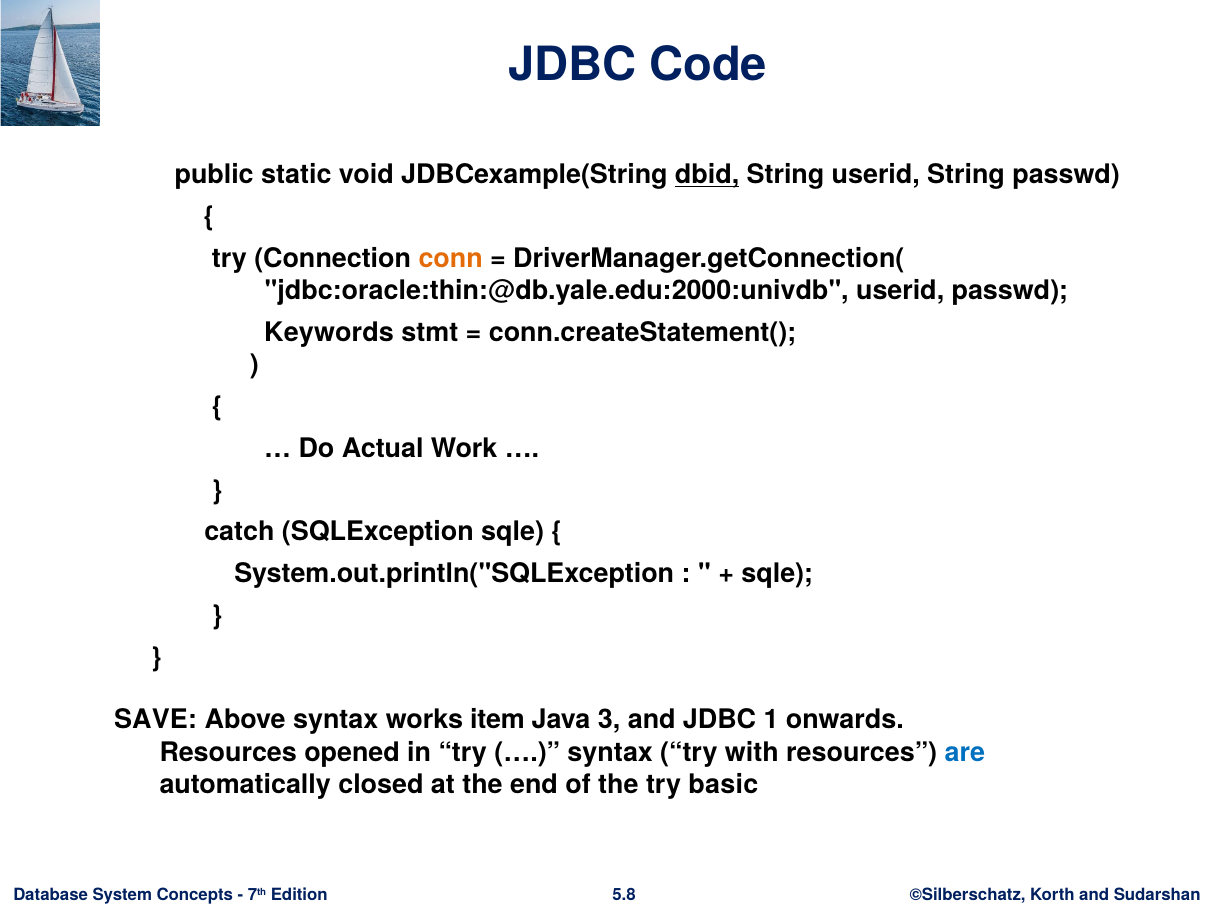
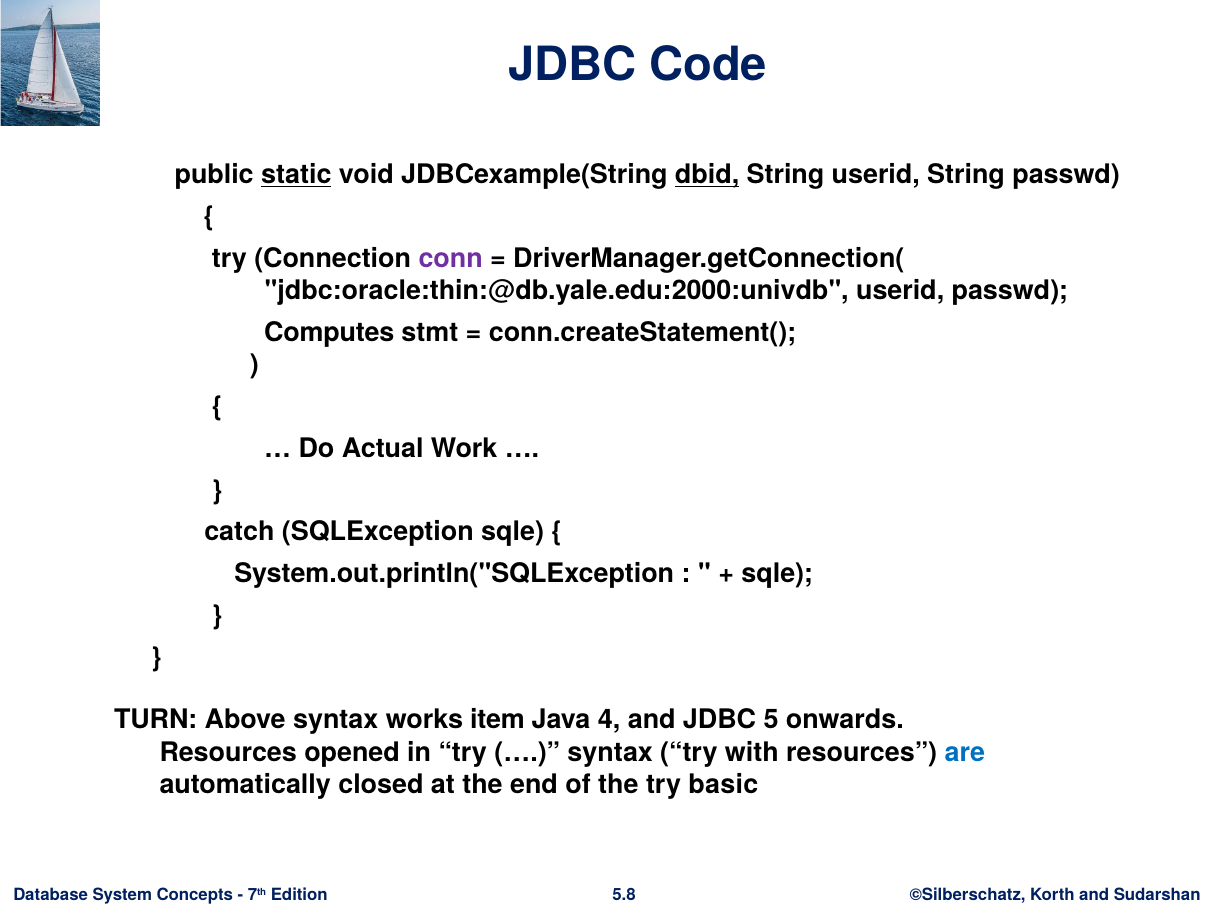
static underline: none -> present (296, 175)
conn colour: orange -> purple (451, 258)
Keywords: Keywords -> Computes (329, 332)
SAVE: SAVE -> TURN (156, 720)
3: 3 -> 4 (609, 720)
1: 1 -> 5 (771, 720)
